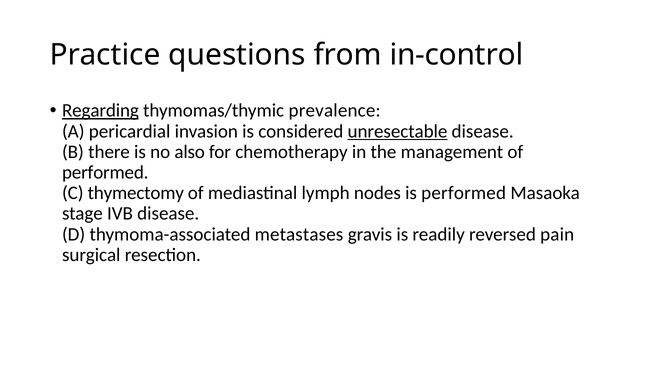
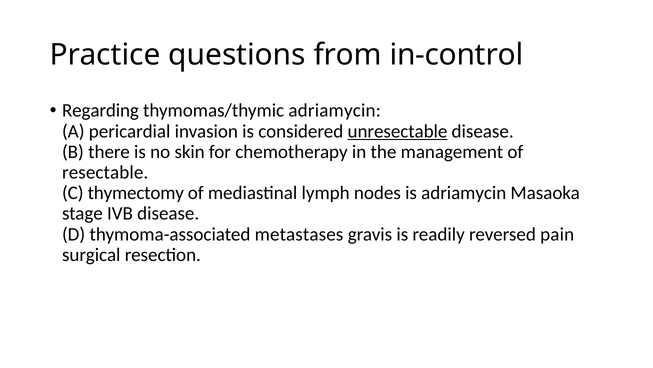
Regarding underline: present -> none (100, 110)
thymomas/thymic prevalence: prevalence -> adriamycin (335, 110)
also: also -> skin (190, 152)
performed: performed -> resectable (105, 172)
is performed: performed -> adriamycin (464, 193)
